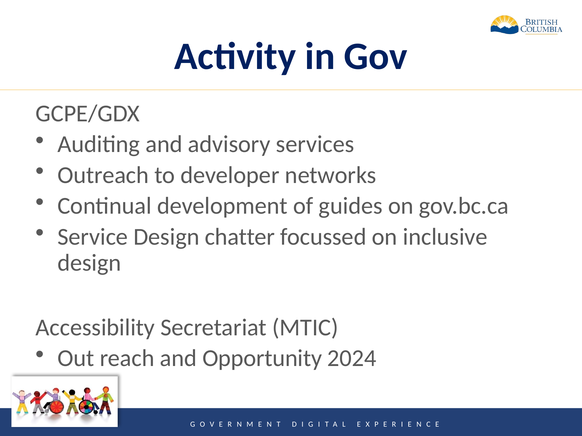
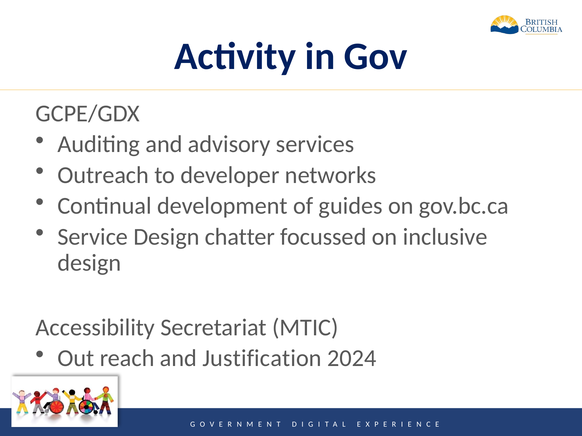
Opportunity: Opportunity -> Justification (262, 359)
